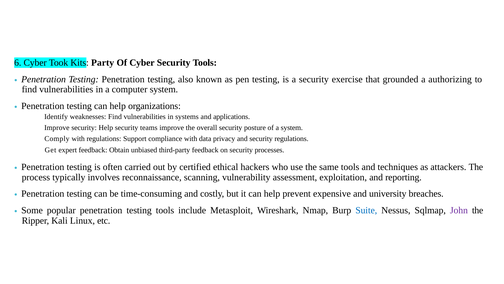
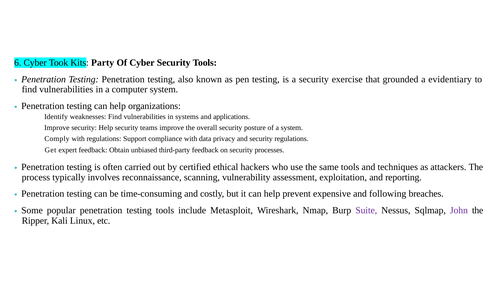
authorizing: authorizing -> evidentiary (450, 79)
university: university -> following (388, 193)
Suite colour: blue -> purple (366, 210)
